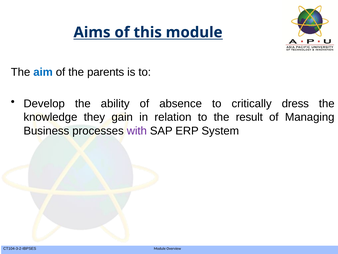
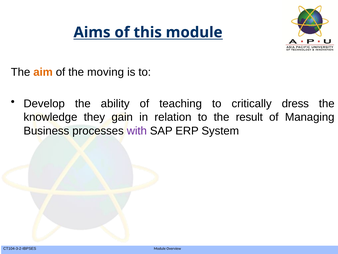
aim colour: blue -> orange (43, 72)
parents: parents -> moving (106, 72)
absence: absence -> teaching (181, 104)
